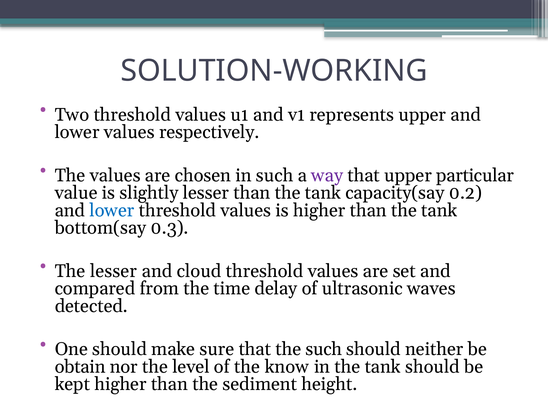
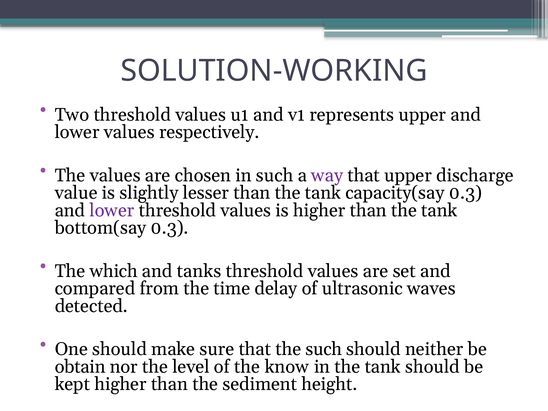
particular: particular -> discharge (475, 175)
capacity(say 0.2: 0.2 -> 0.3 (465, 193)
lower colour: blue -> purple (112, 210)
The lesser: lesser -> which (114, 271)
cloud: cloud -> tanks (199, 271)
